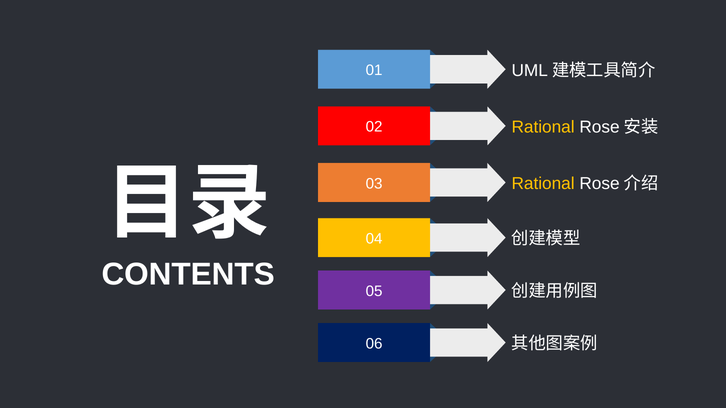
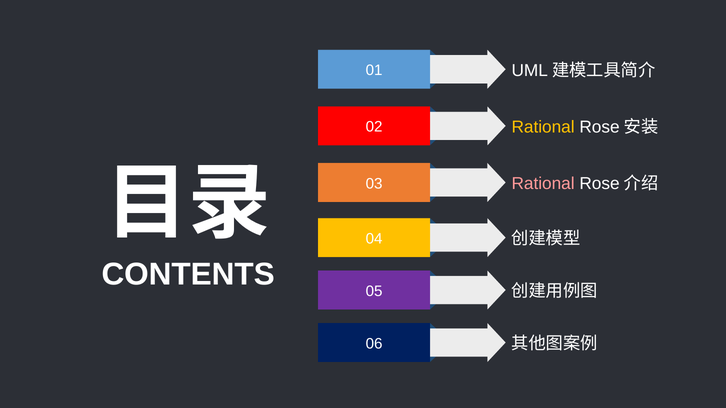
Rational colour: yellow -> pink (543, 184)
